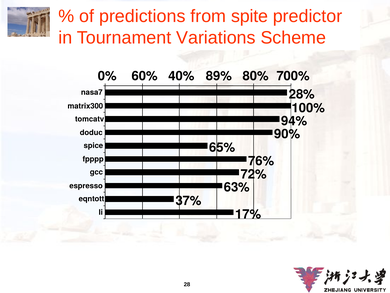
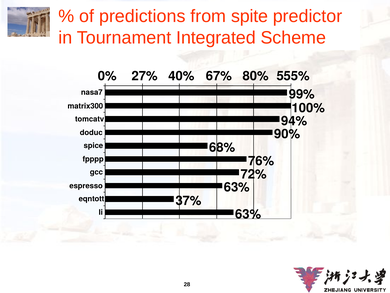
Variations: Variations -> Integrated (216, 38)
60%: 60% -> 27% (145, 76)
89%: 89% -> 67% (219, 76)
700%: 700% -> 555% (293, 76)
28%: 28% -> 99% (302, 94)
65%: 65% -> 68% (222, 147)
17%: 17% -> 63% (248, 214)
